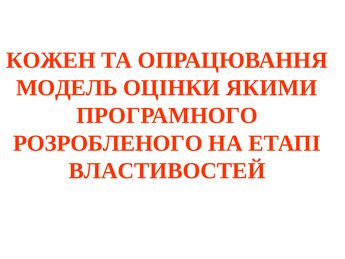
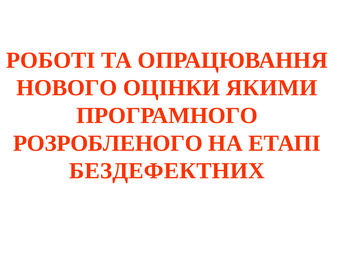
КОЖЕН: КОЖЕН -> РОБОТІ (51, 60)
МОДЕЛЬ: МОДЕЛЬ -> НОВОГО (67, 88)
ВЛАСТИВОСТЕЙ: ВЛАСТИВОСТЕЙ -> БЕЗДЕФЕКТНИХ (167, 171)
